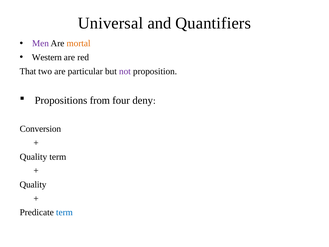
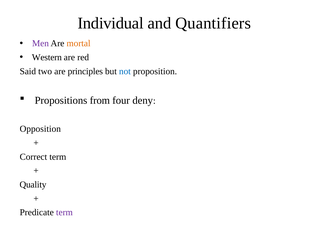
Universal: Universal -> Individual (111, 23)
That: That -> Said (28, 71)
particular: particular -> principles (85, 71)
not colour: purple -> blue (125, 71)
Conversion: Conversion -> Opposition (40, 129)
Quality: Quality -> Correct (33, 157)
term colour: blue -> purple (64, 212)
